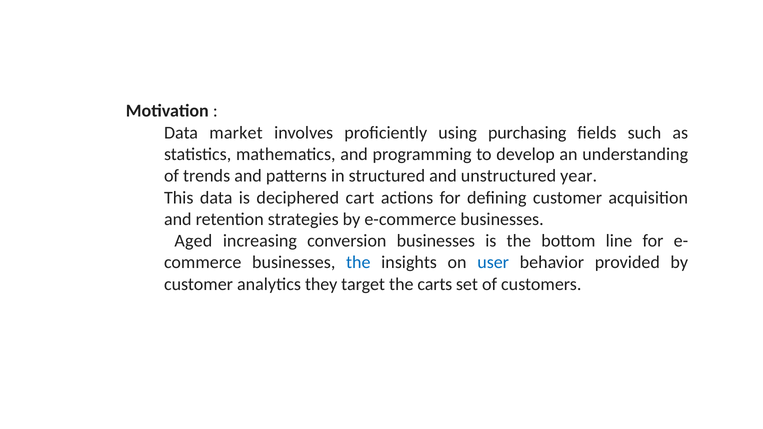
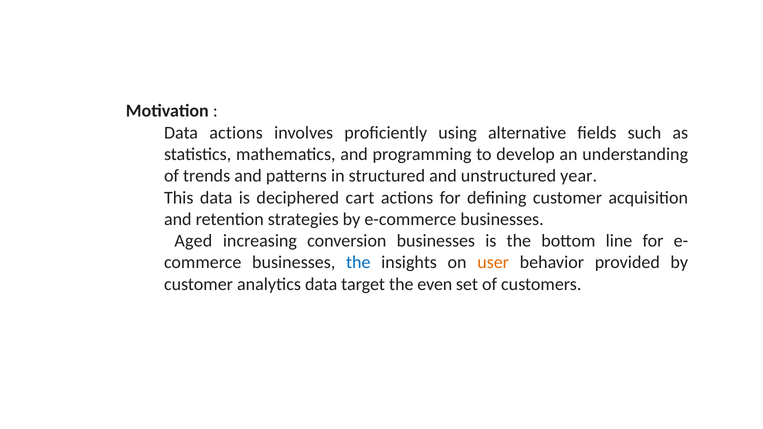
Data market: market -> actions (236, 133)
purchasing: purchasing -> alternative (527, 133)
user colour: blue -> orange (493, 263)
analytics they: they -> data (321, 284)
carts: carts -> even (435, 284)
